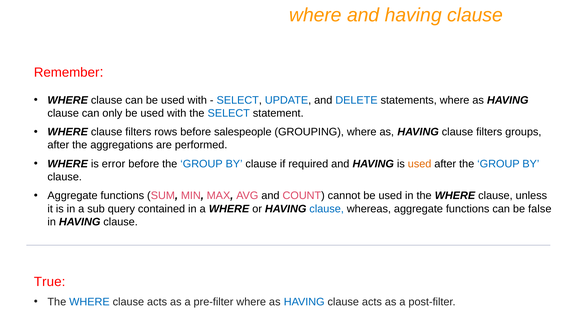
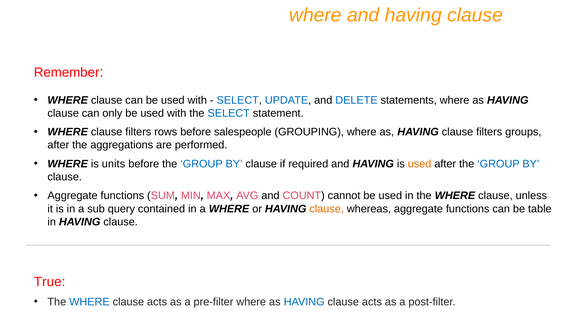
error: error -> units (114, 164)
clause colour: blue -> orange (327, 209)
false: false -> table (540, 209)
